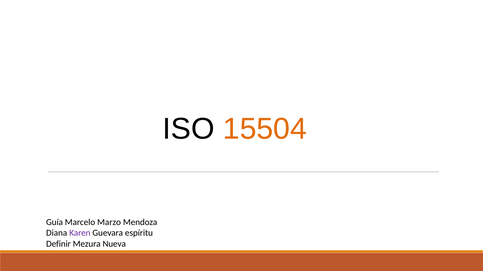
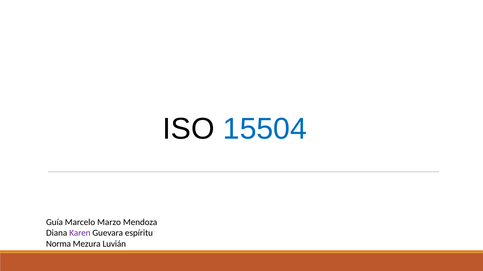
15504 colour: orange -> blue (265, 129)
Definir: Definir -> Norma (58, 244)
Nueva: Nueva -> Luvián (114, 244)
